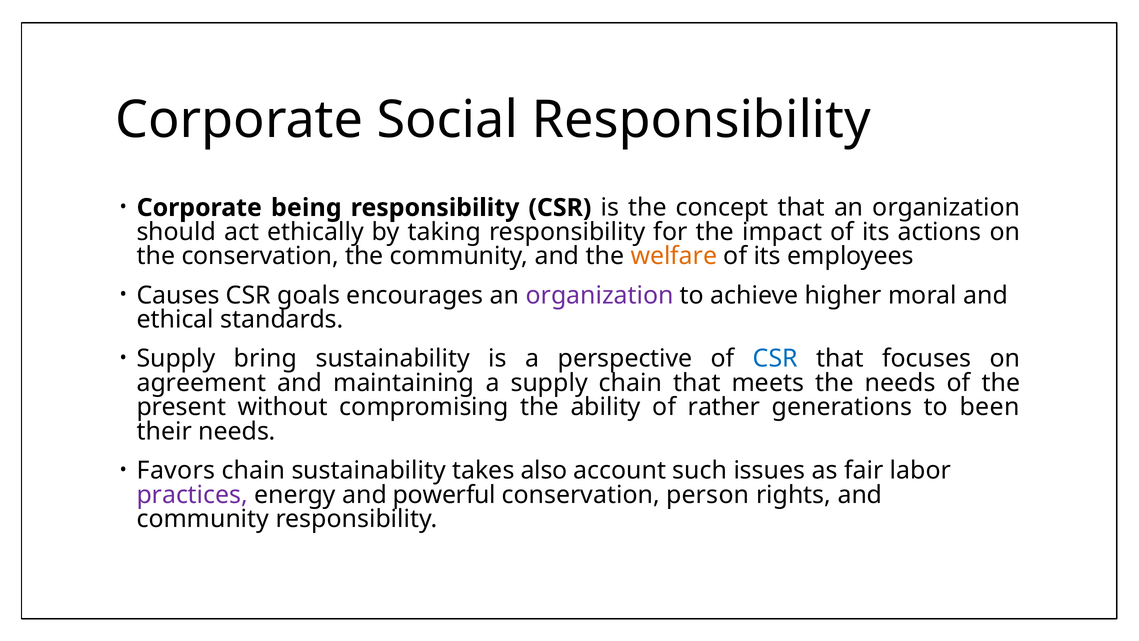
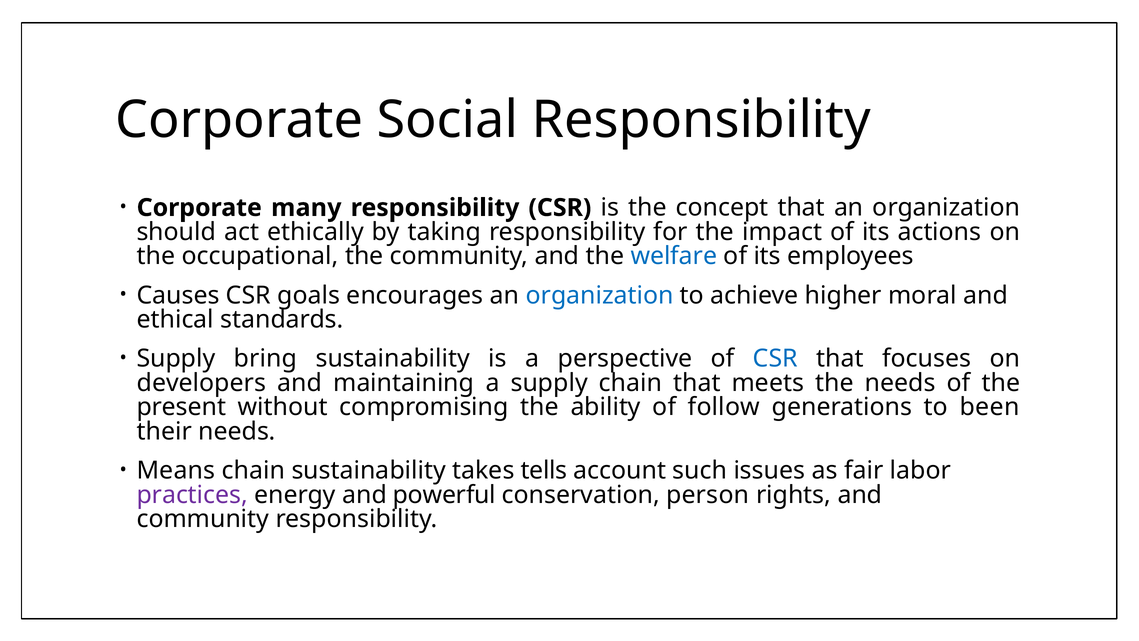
being: being -> many (306, 208)
the conservation: conservation -> occupational (260, 256)
welfare colour: orange -> blue (674, 256)
organization colour: purple -> blue (600, 295)
agreement: agreement -> developers (201, 383)
rather: rather -> follow (724, 407)
Favors: Favors -> Means (176, 470)
also: also -> tells (544, 470)
